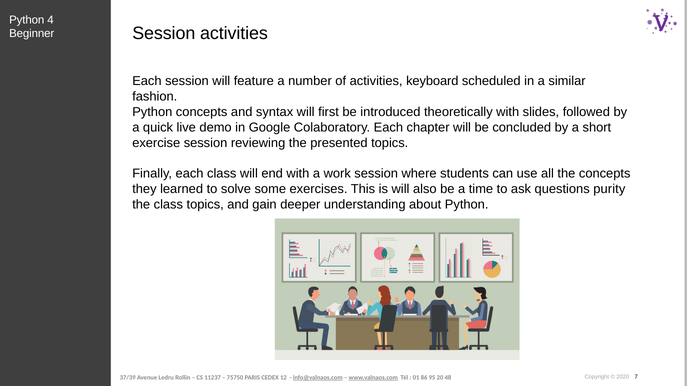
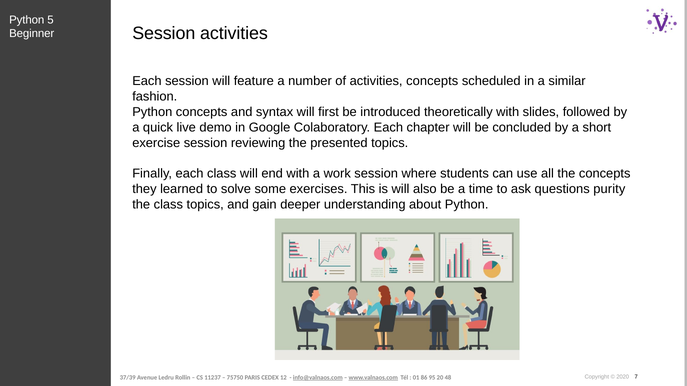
4: 4 -> 5 (50, 20)
activities keyboard: keyboard -> concepts (432, 81)
